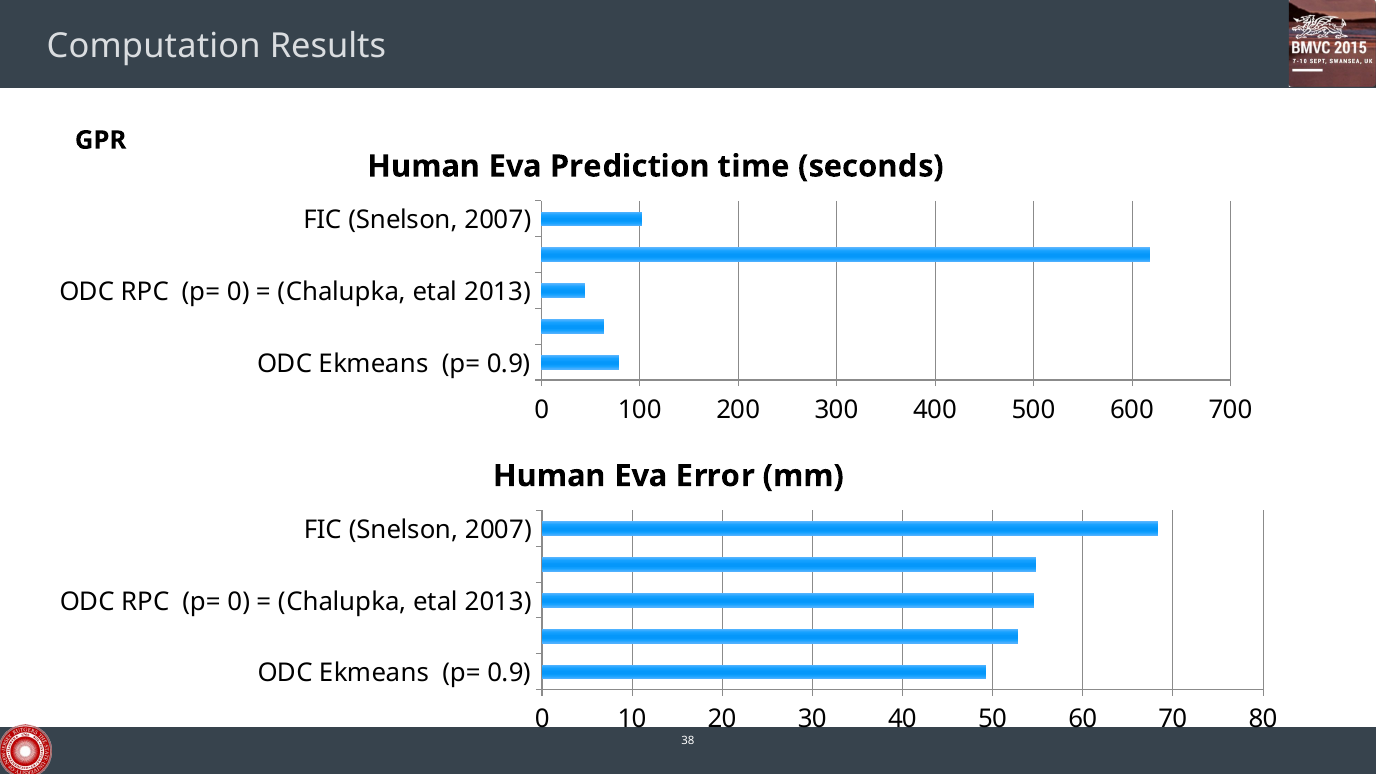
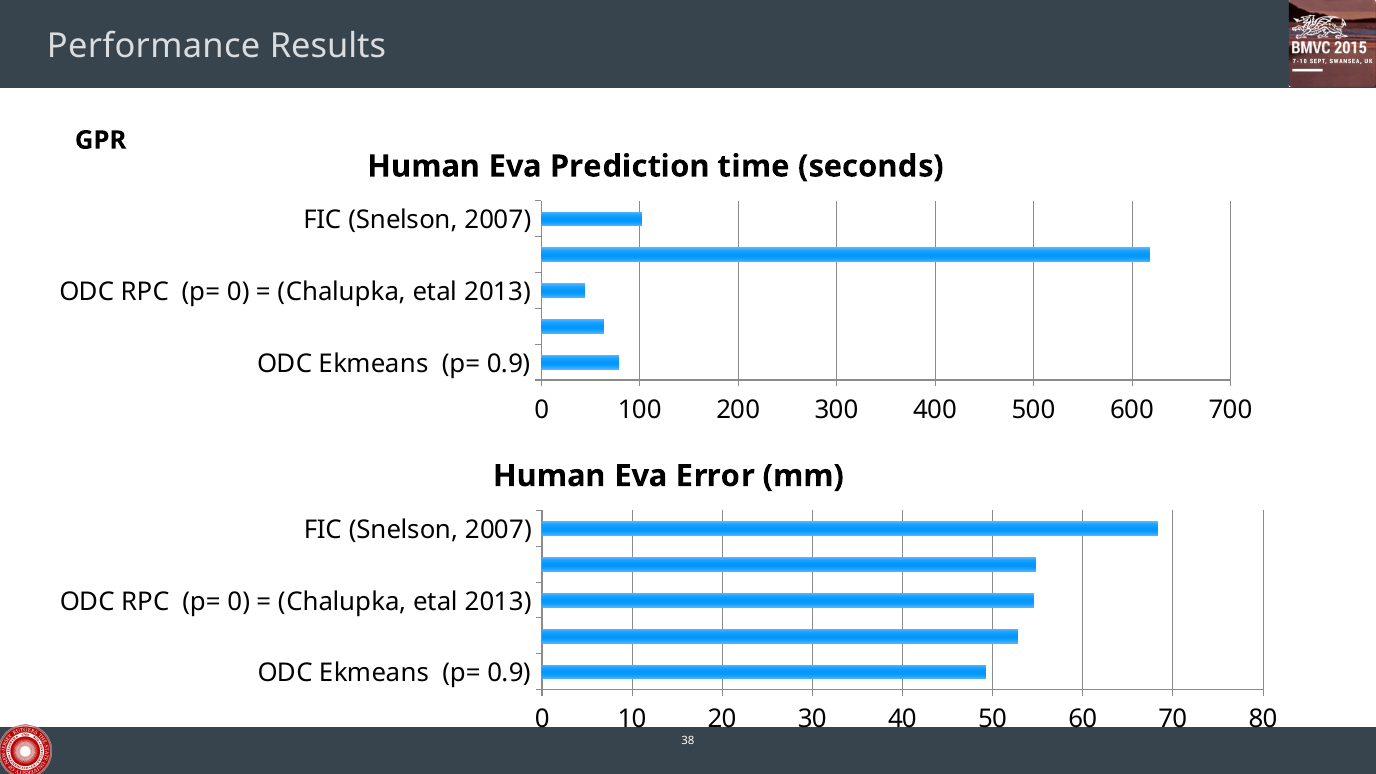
Computation: Computation -> Performance (154, 46)
